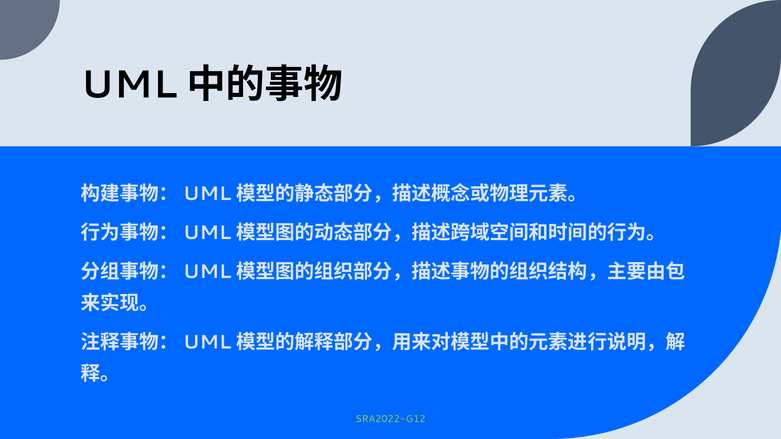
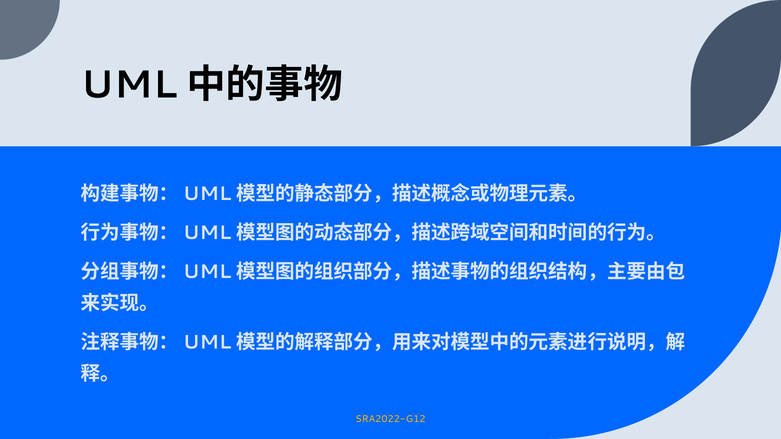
SRA2022-G12 colour: light green -> yellow (390, 420)
